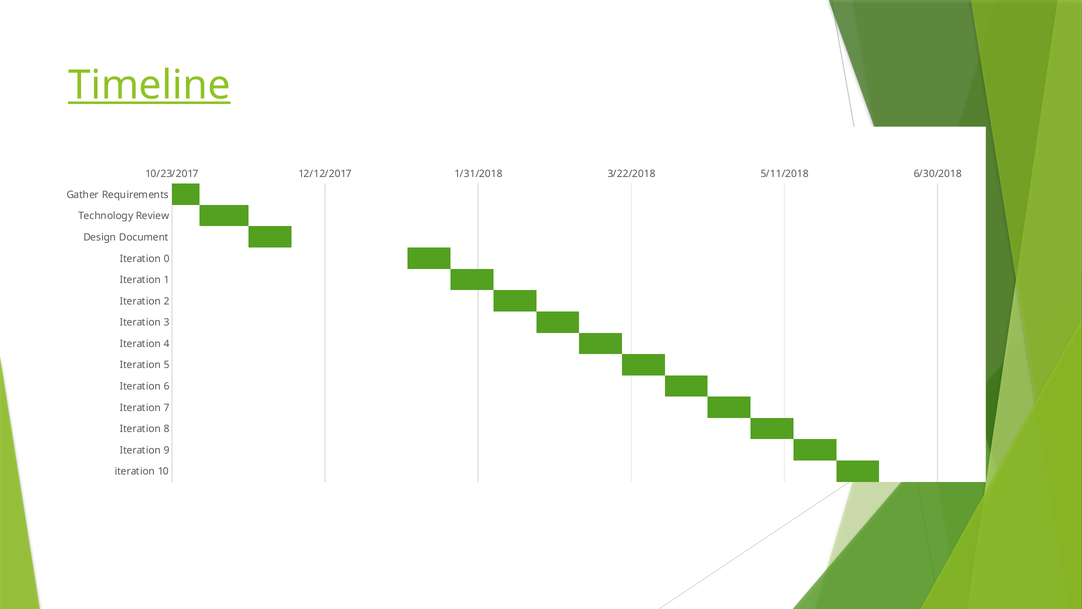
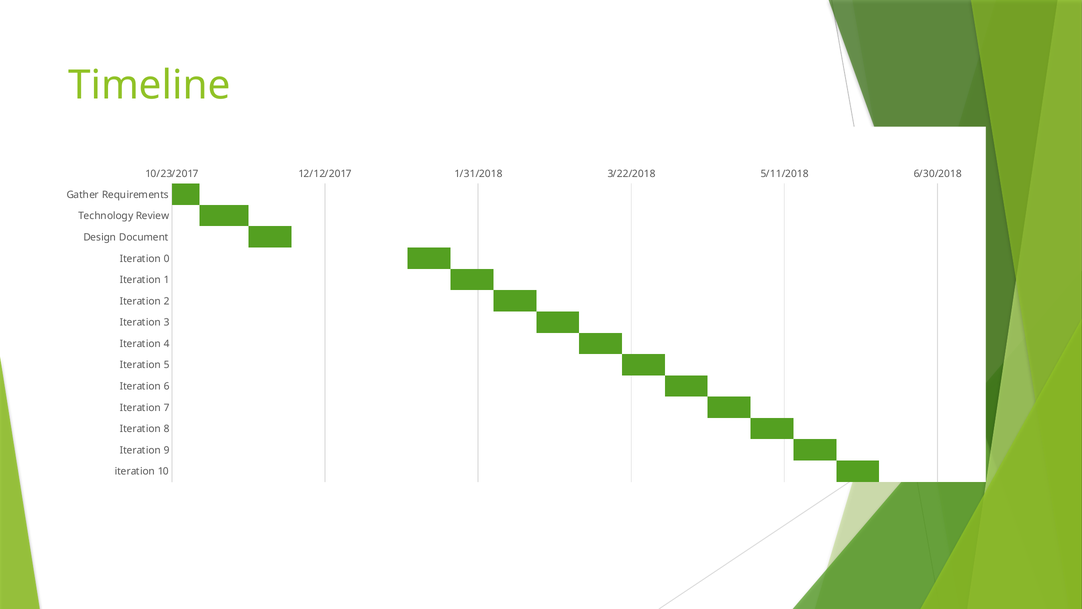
Timeline underline: present -> none (149, 85)
